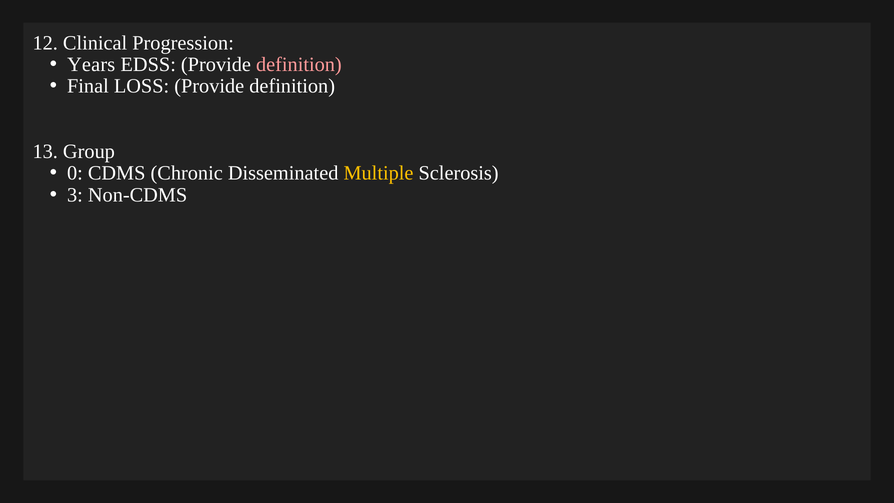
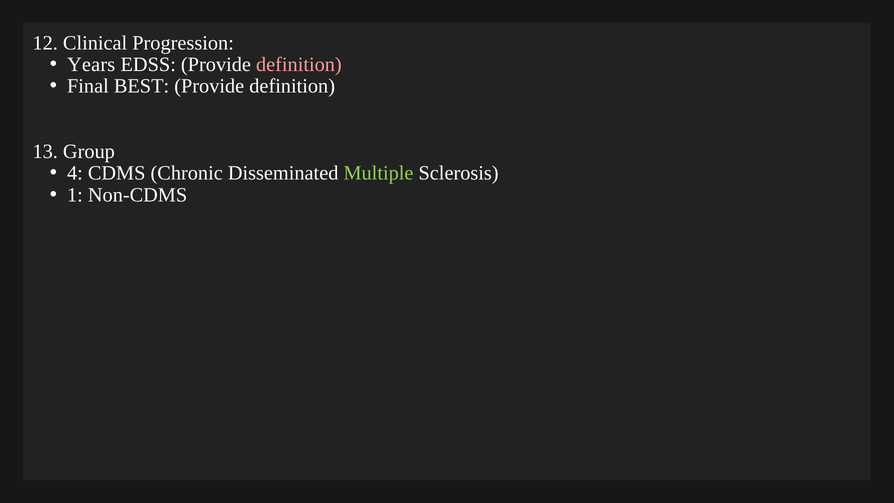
LOSS: LOSS -> BEST (142, 86)
0: 0 -> 4 (75, 173)
Multiple colour: yellow -> light green (378, 173)
3: 3 -> 1 (75, 195)
